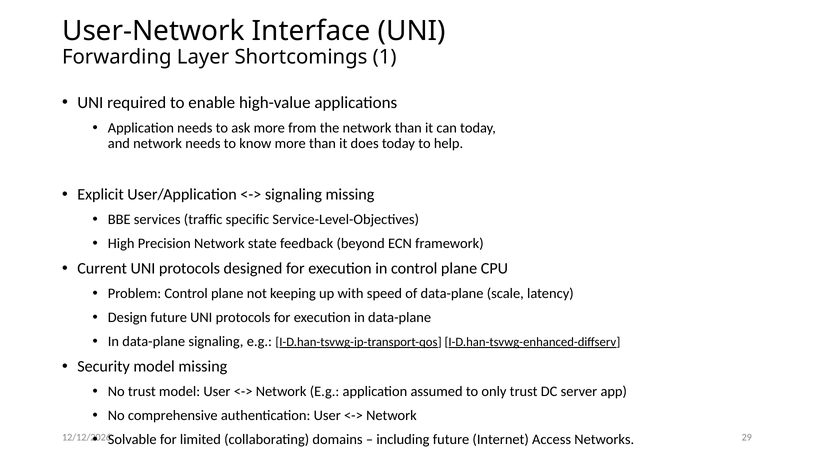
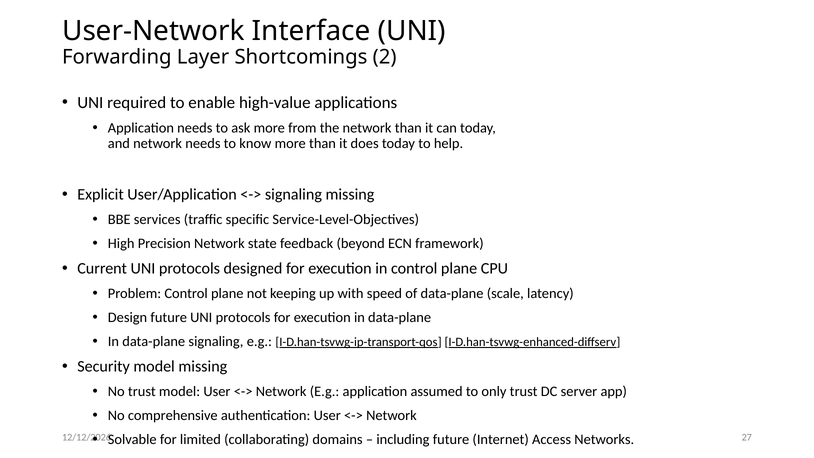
1: 1 -> 2 (385, 57)
29: 29 -> 27 (747, 437)
